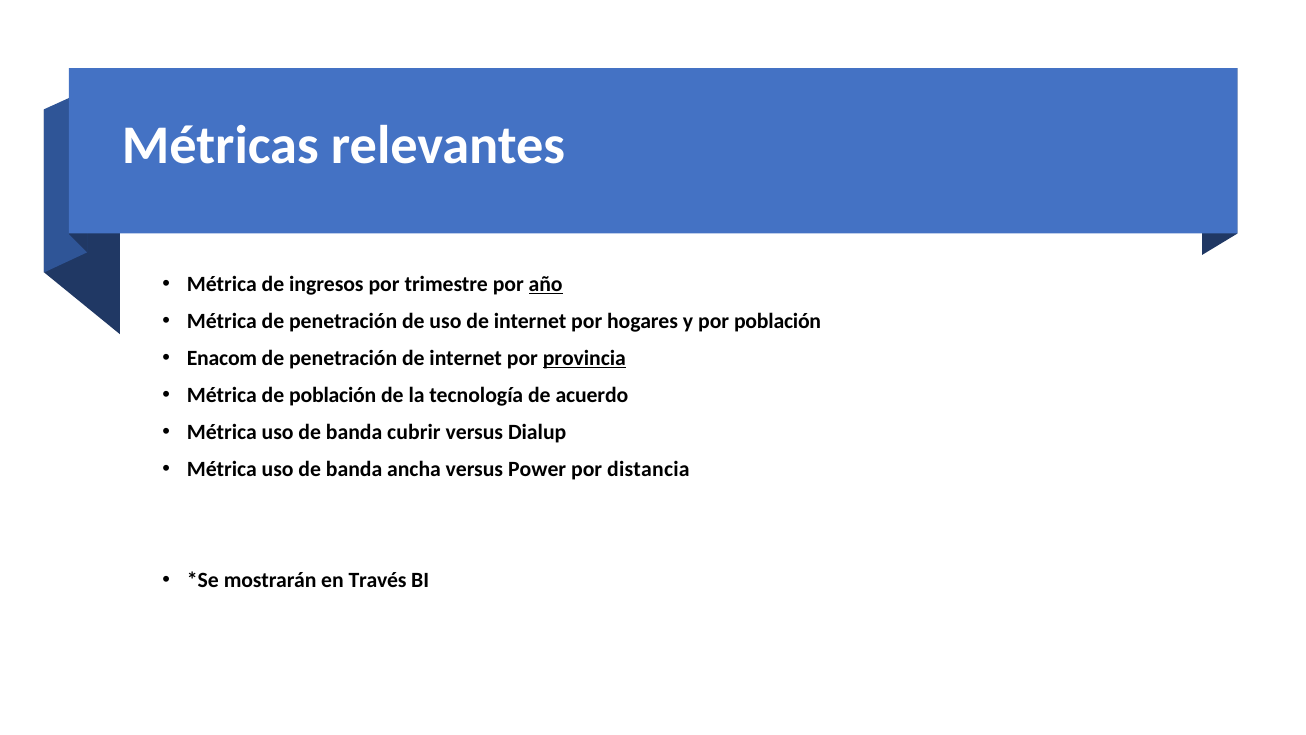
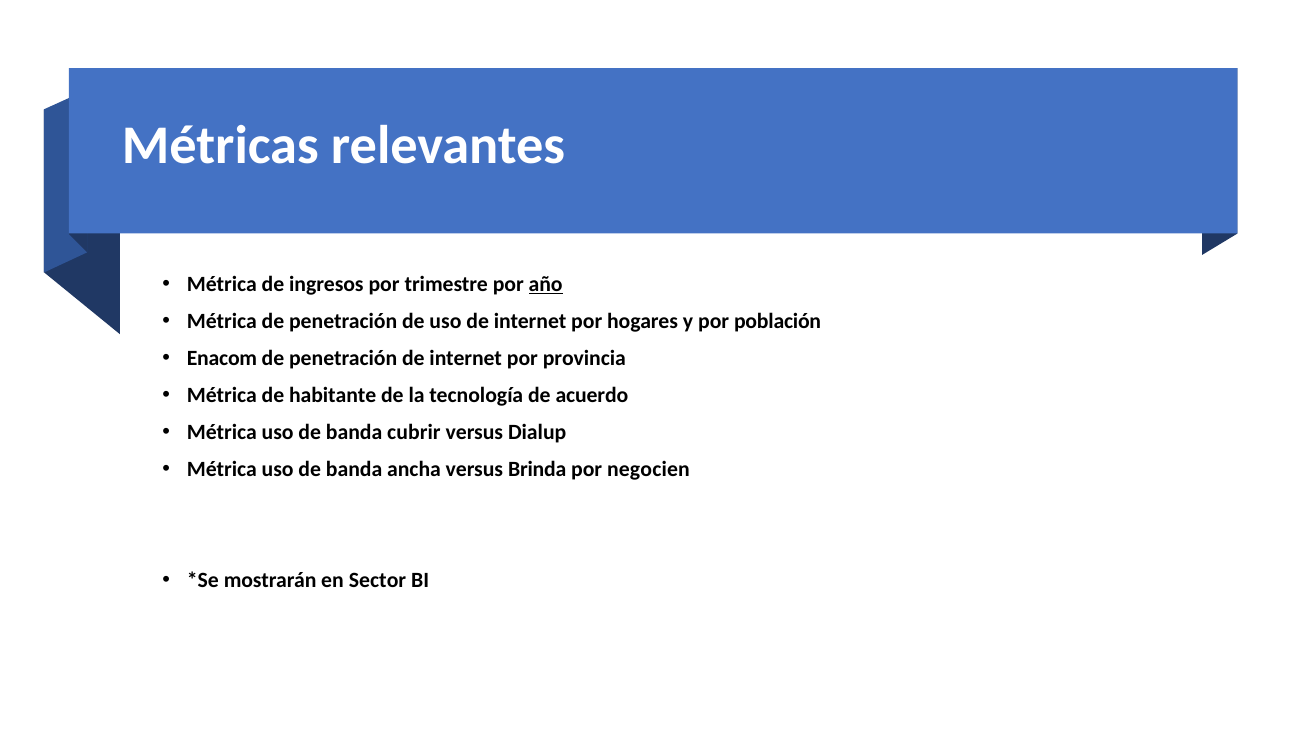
provincia underline: present -> none (584, 358)
de población: población -> habitante (333, 395)
Power: Power -> Brinda (537, 469)
distancia: distancia -> negocien (648, 469)
Través: Través -> Sector (377, 580)
